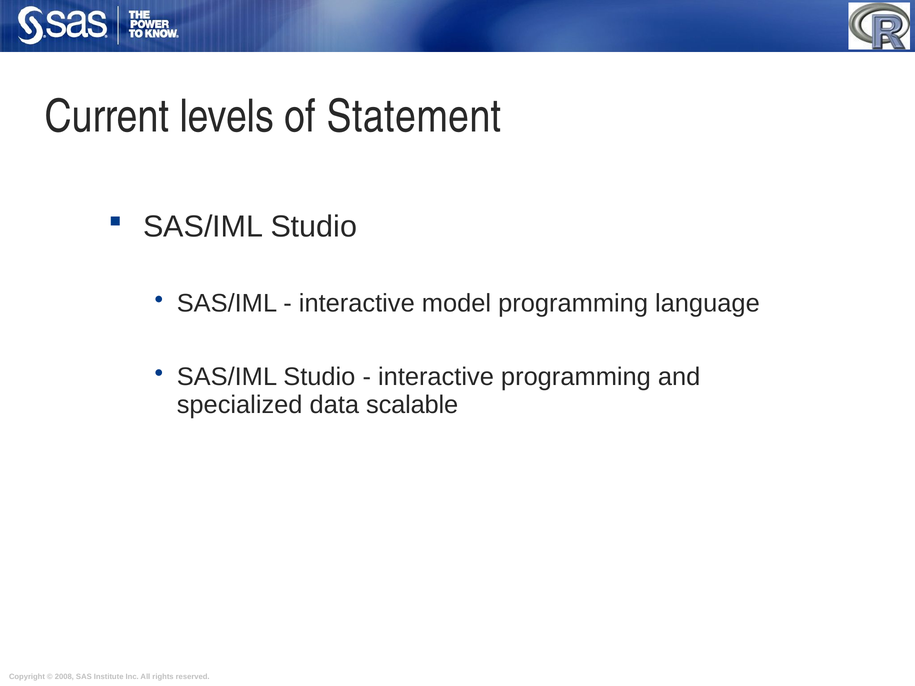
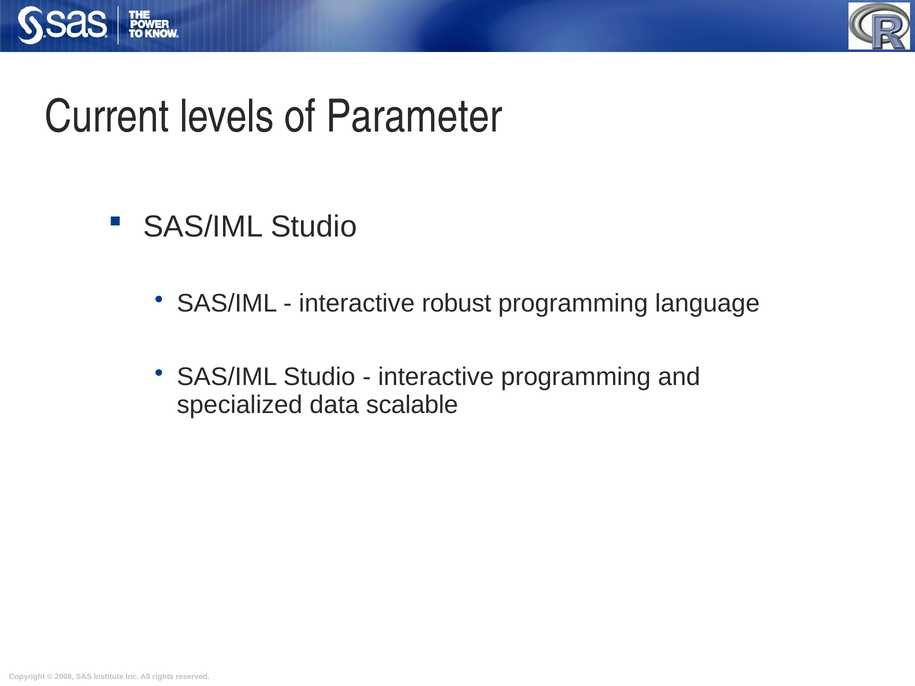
Statement: Statement -> Parameter (414, 117)
model: model -> robust (457, 304)
